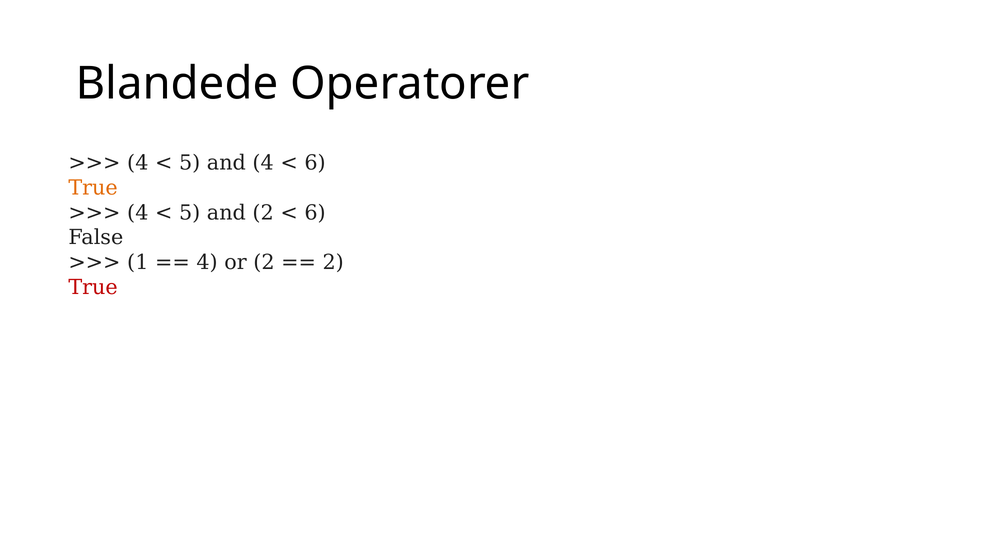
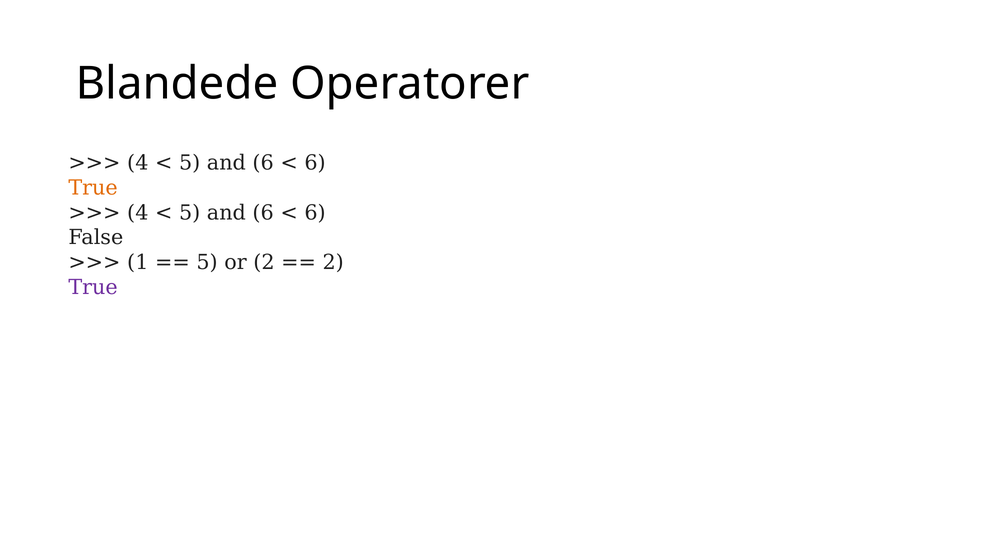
4: 4 -> 6 (263, 163)
2: 2 -> 6 (263, 213)
4: 4 -> 5 (207, 262)
True colour: red -> purple (93, 287)
